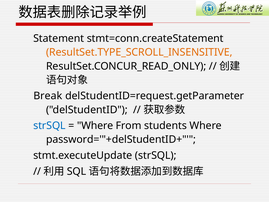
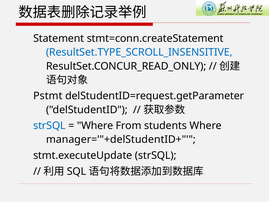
ResultSet.TYPE_SCROLL_INSENSITIVE colour: orange -> blue (139, 52)
Break: Break -> Pstmt (48, 96)
password='"+delStudentID+: password='"+delStudentID+ -> manager='"+delStudentID+ (121, 139)
